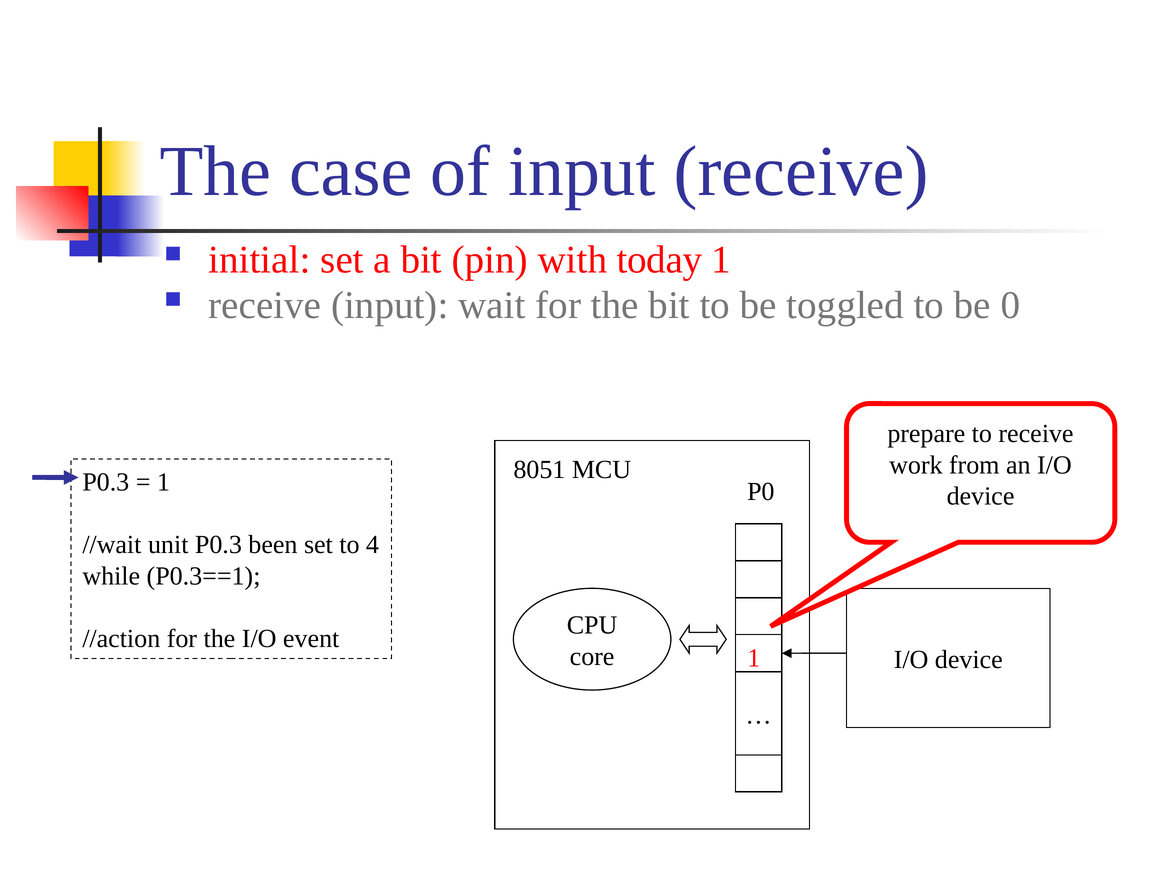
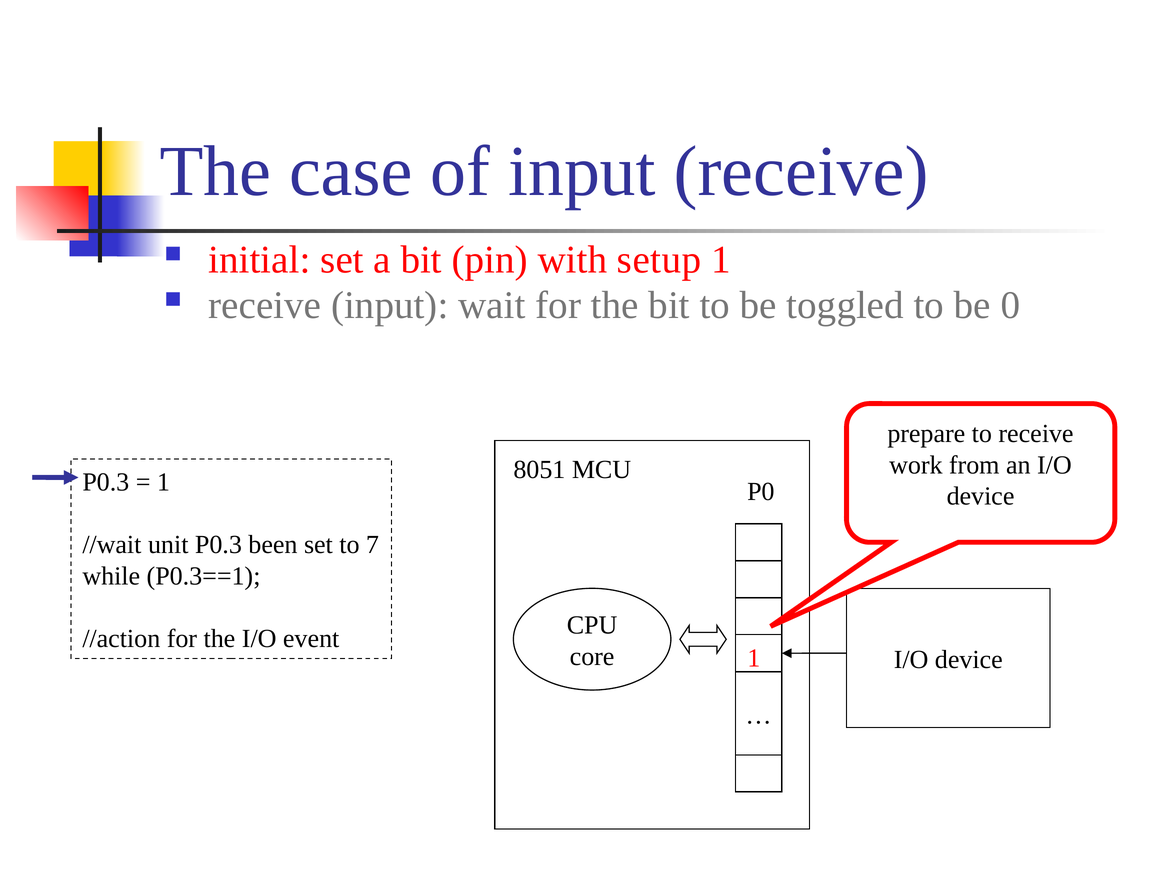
today: today -> setup (659, 260)
4: 4 -> 7 (373, 545)
